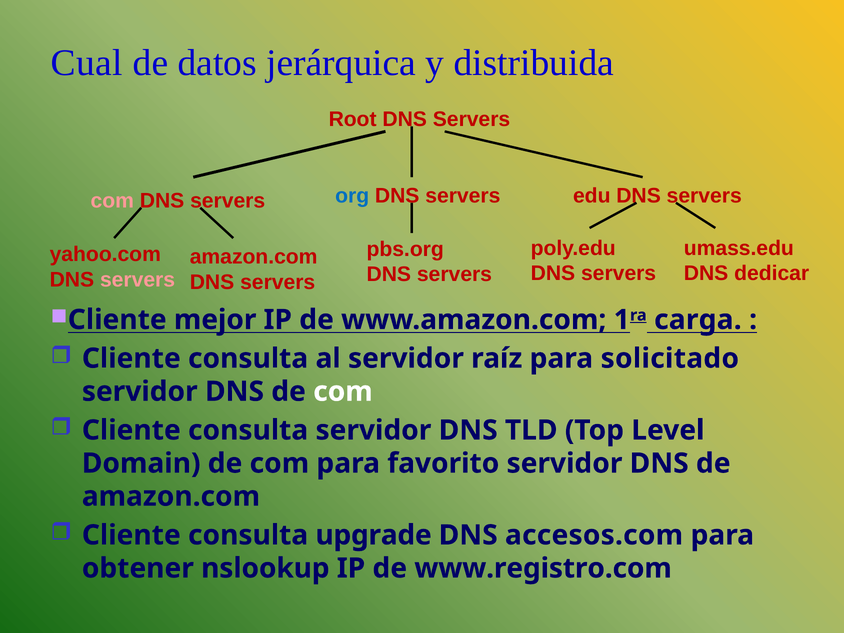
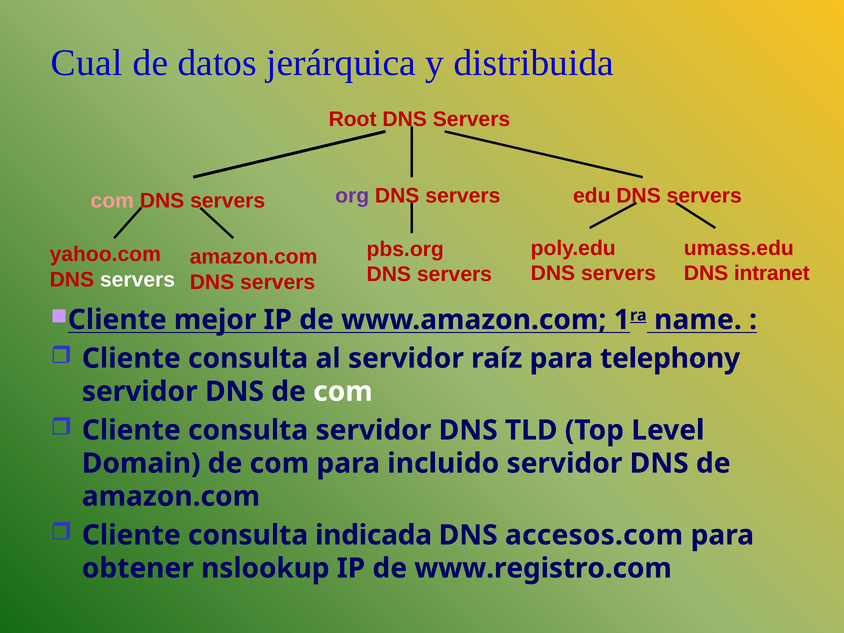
org colour: blue -> purple (352, 196)
dedicar: dedicar -> intranet (772, 273)
servers colour: pink -> white (138, 280)
carga: carga -> name (698, 320)
solicitado: solicitado -> telephony (670, 358)
favorito: favorito -> incluido (443, 463)
upgrade: upgrade -> indicada (374, 535)
